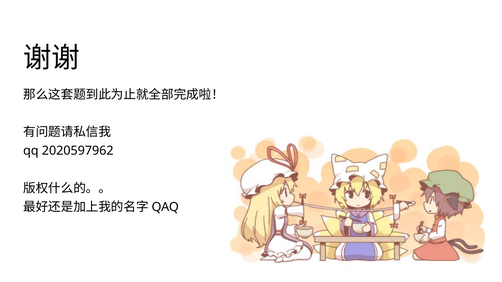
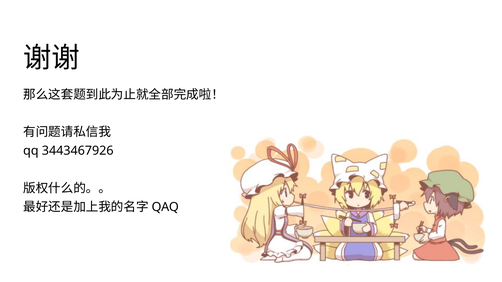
2020597962: 2020597962 -> 3443467926 (78, 151)
